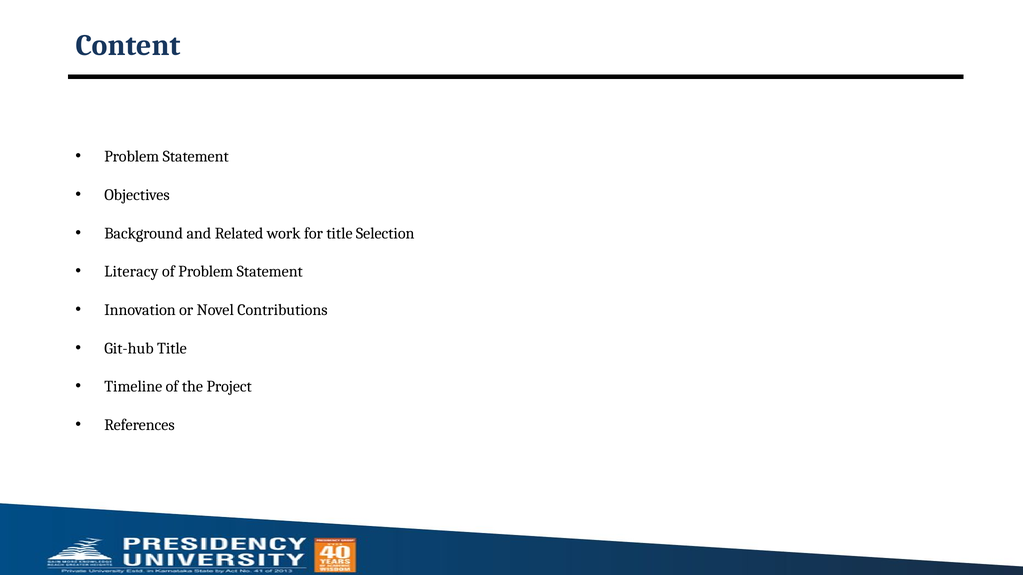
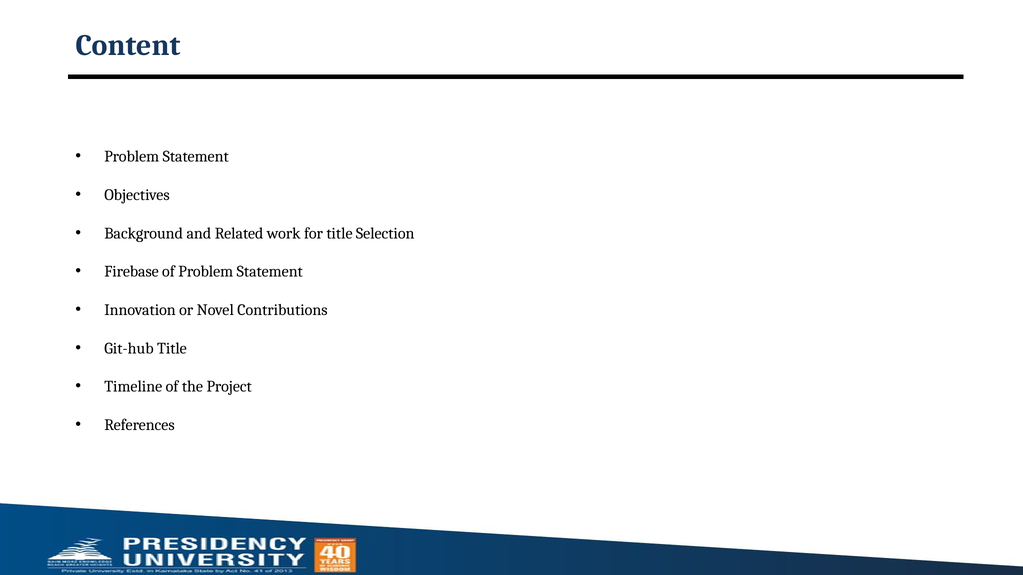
Literacy: Literacy -> Firebase (132, 272)
